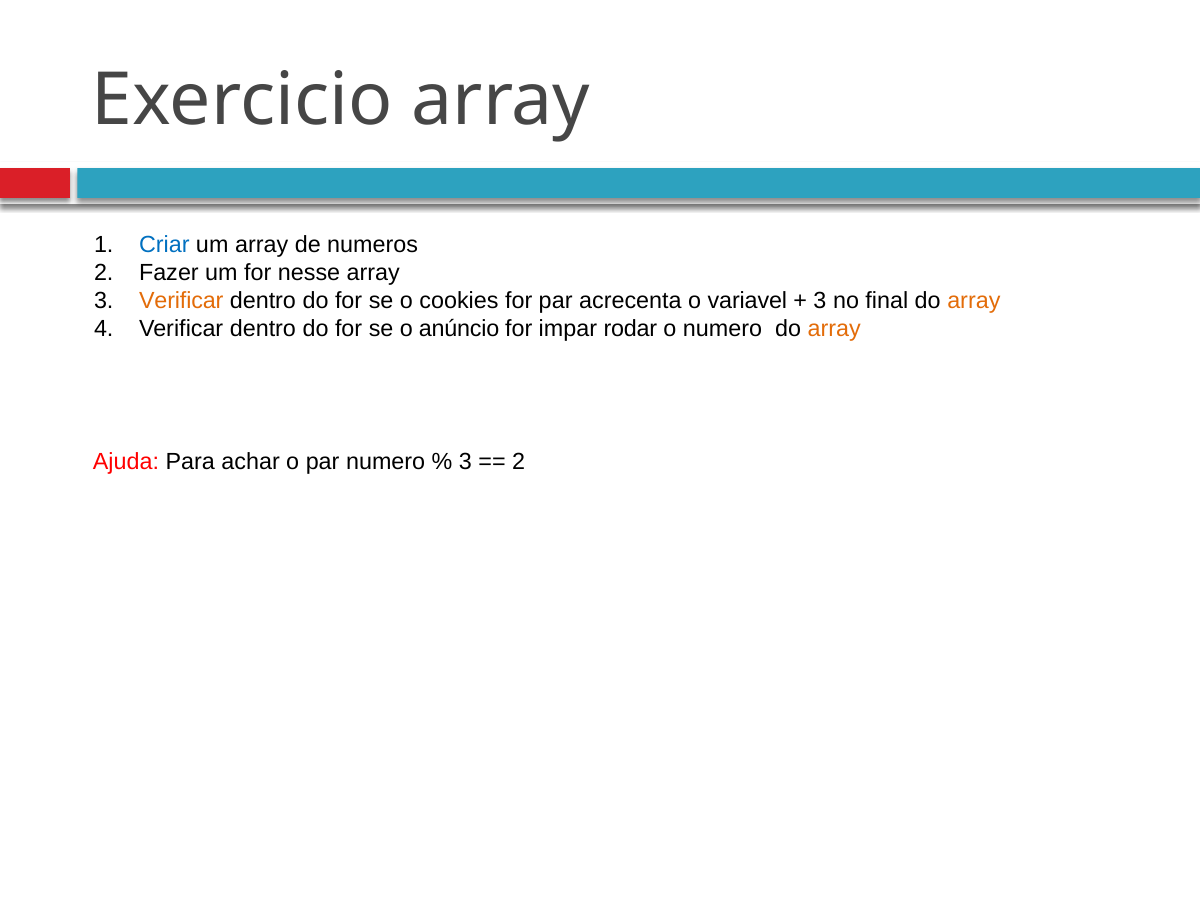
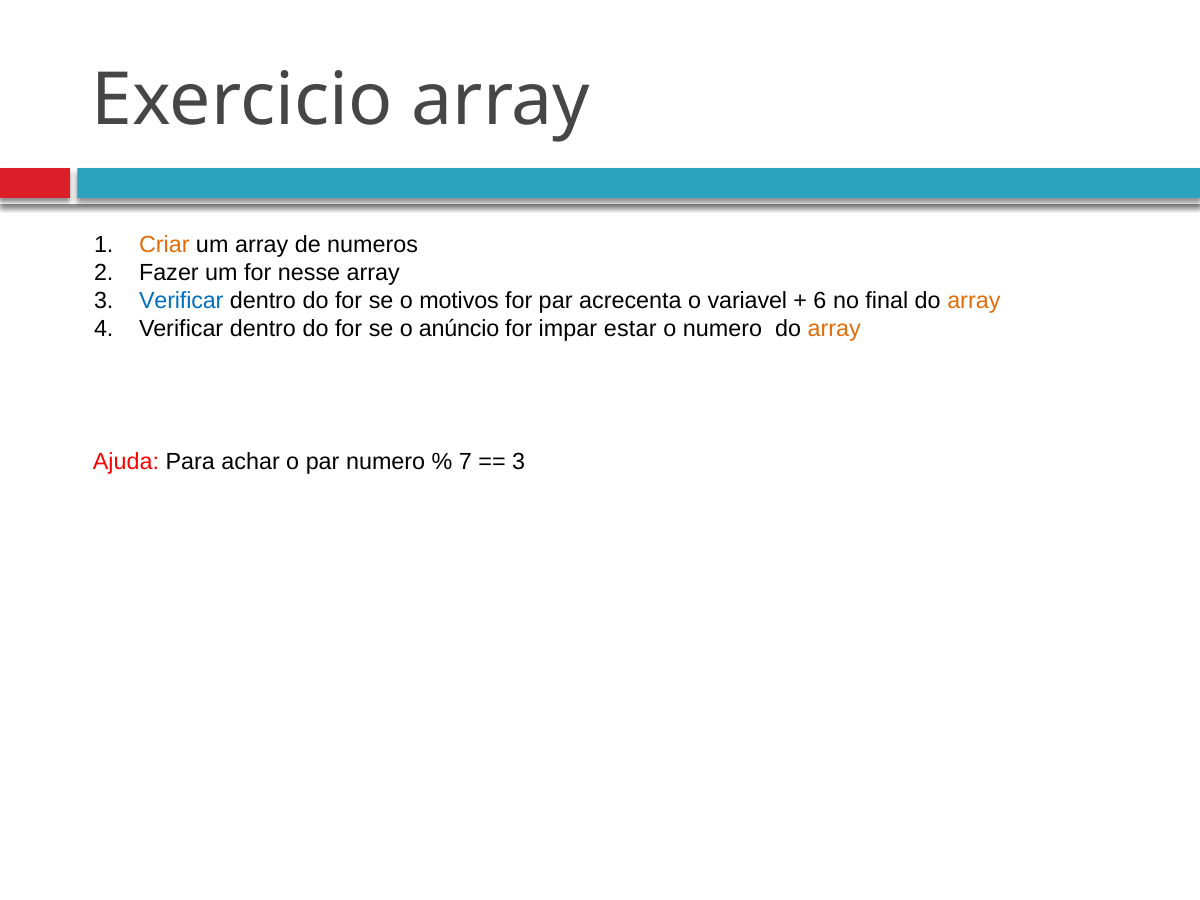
Criar colour: blue -> orange (164, 245)
Verificar colour: orange -> blue (181, 301)
cookies: cookies -> motivos (459, 301)
3: 3 -> 6 (820, 301)
rodar: rodar -> estar (630, 329)
3: 3 -> 7 (465, 461)
2: 2 -> 3 (519, 461)
